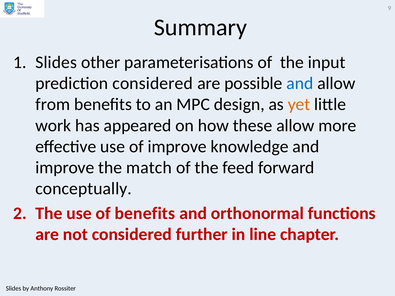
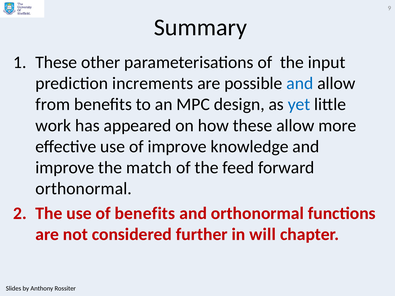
Slides: Slides -> These (56, 62)
prediction considered: considered -> increments (153, 83)
yet colour: orange -> blue (299, 105)
conceptually: conceptually -> orthonormal (84, 189)
line: line -> will (263, 235)
